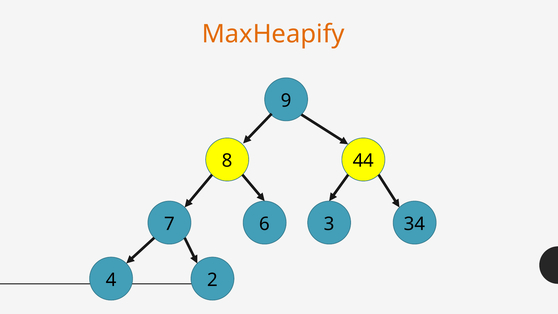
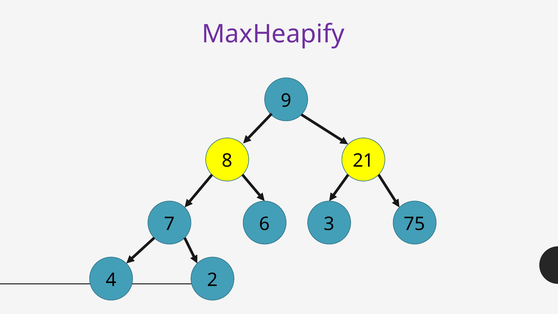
MaxHeapify colour: orange -> purple (273, 34)
44: 44 -> 21 (363, 161)
34: 34 -> 75 (415, 224)
